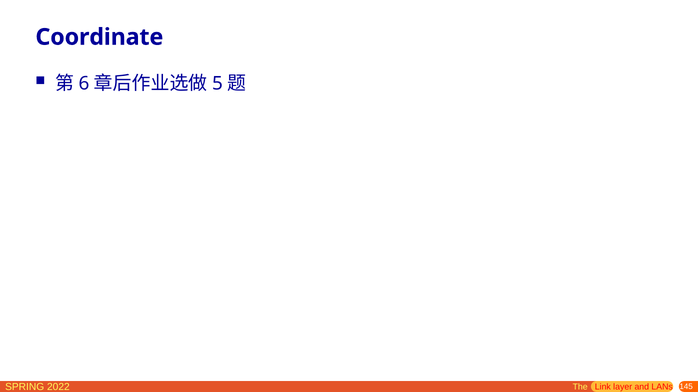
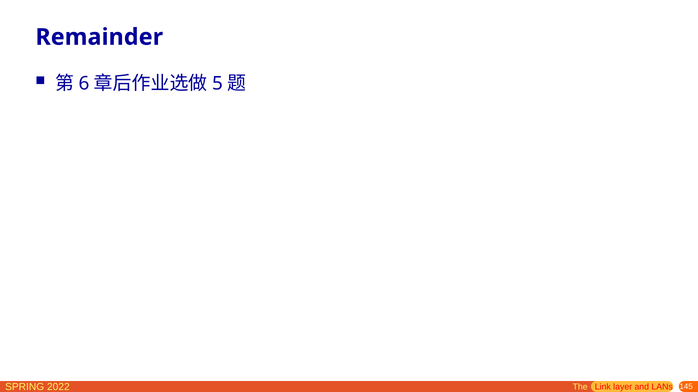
Coordinate: Coordinate -> Remainder (99, 37)
